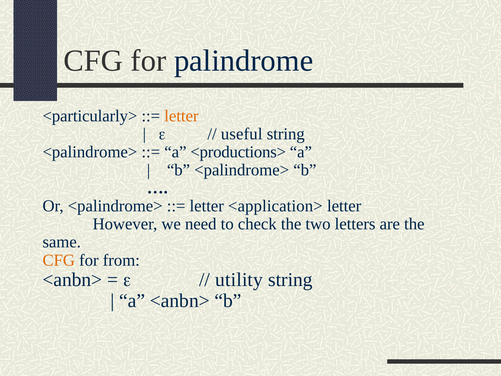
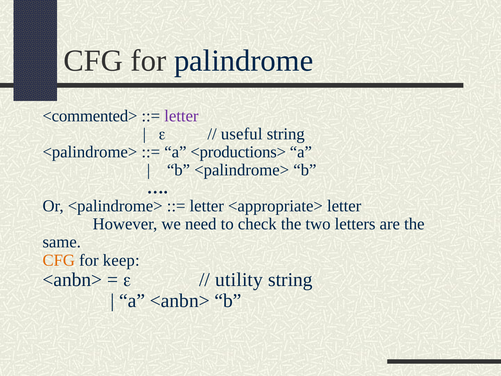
<particularly>: <particularly> -> <commented> (90, 116)
letter colour: orange -> purple (181, 116)
<application>: <application> -> <appropriate> (275, 206)
from: from -> keep (121, 260)
